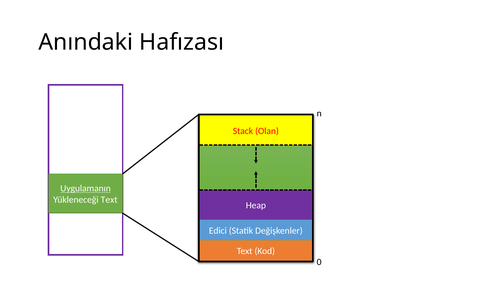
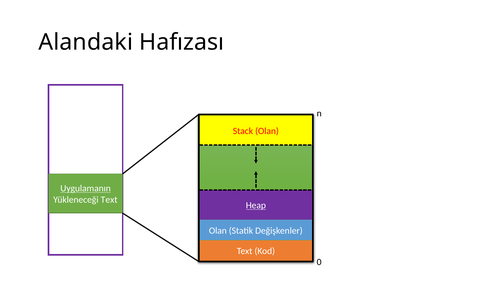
Anındaki: Anındaki -> Alandaki (86, 42)
Heap underline: none -> present (256, 206)
Edici: Edici -> Olan (218, 231)
